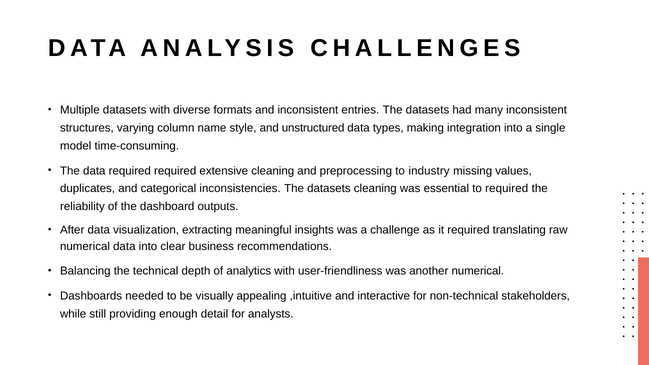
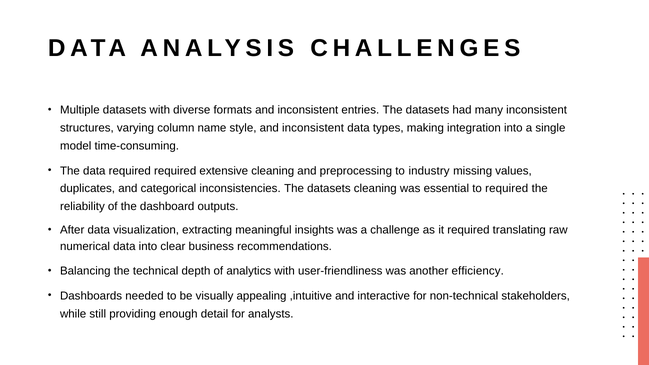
style and unstructured: unstructured -> inconsistent (313, 128)
another numerical: numerical -> efficiency (478, 271)
